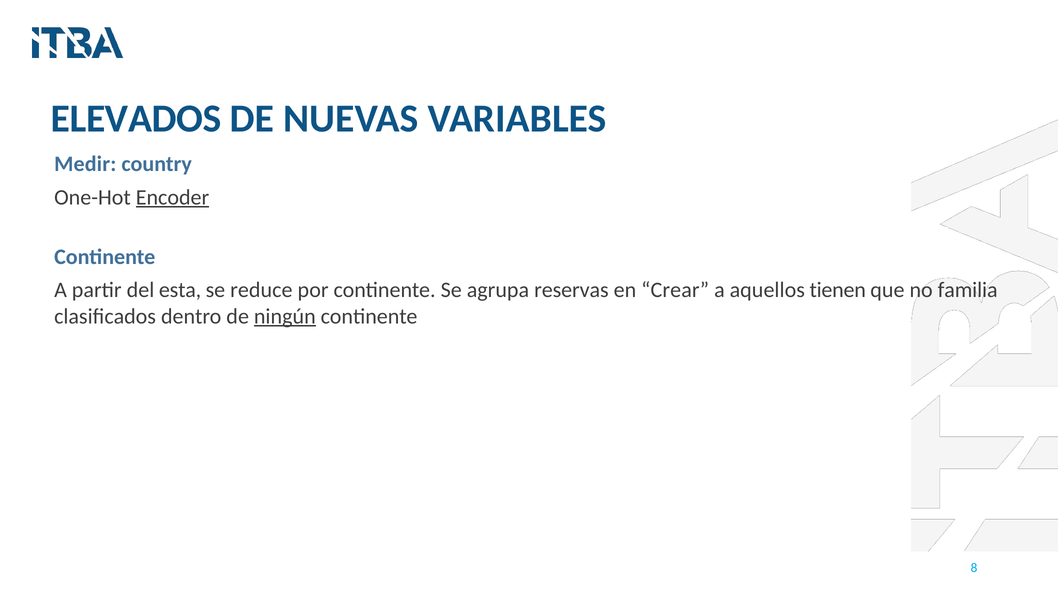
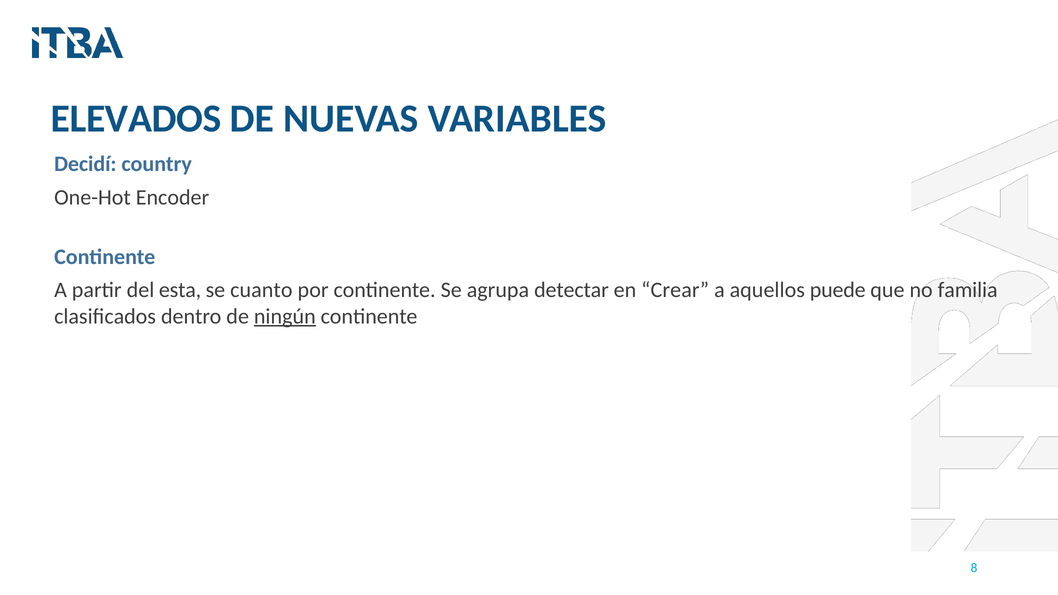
Medir: Medir -> Decidí (85, 164)
Encoder underline: present -> none (172, 197)
reduce: reduce -> cuanto (261, 290)
reservas: reservas -> detectar (571, 290)
tienen: tienen -> puede (838, 290)
